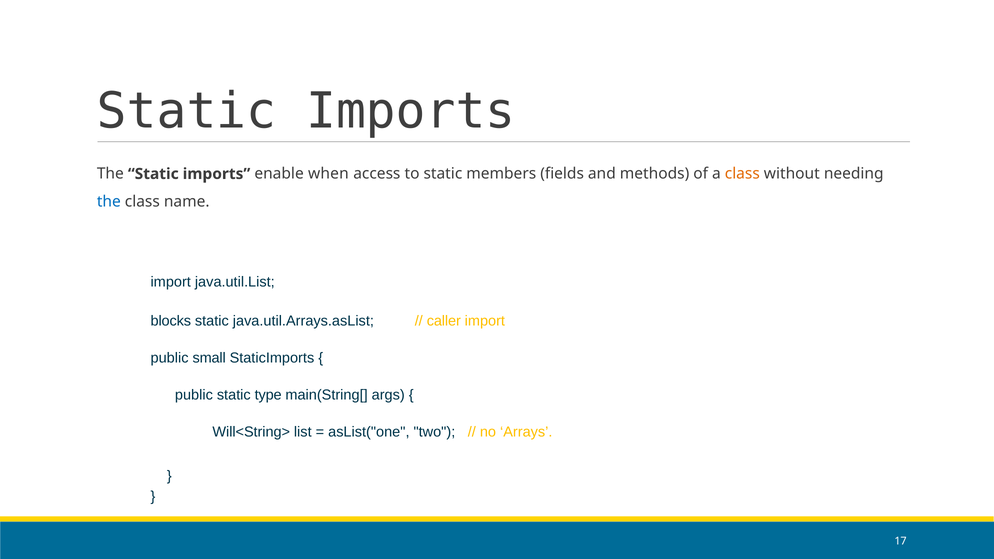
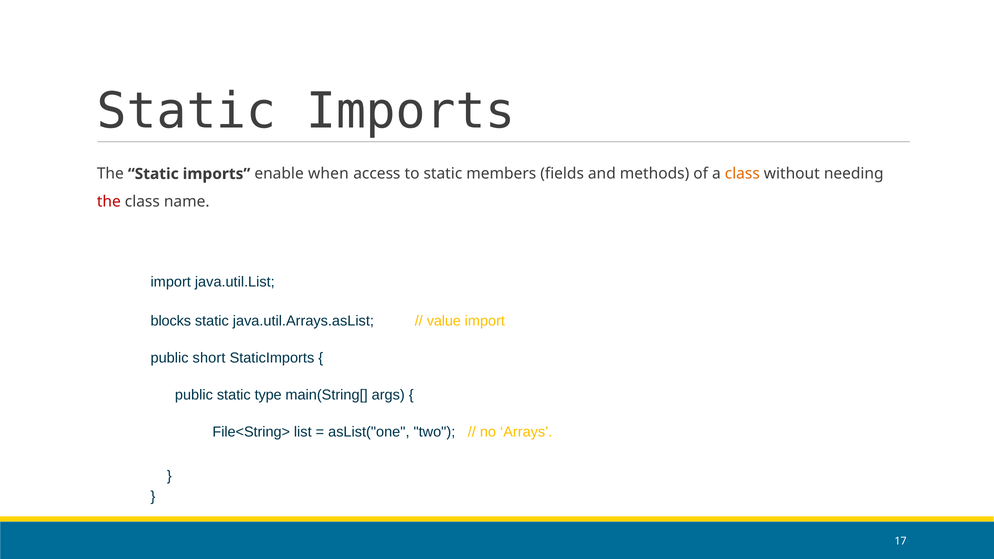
the colour: blue -> red (109, 202)
caller: caller -> value (444, 321)
small: small -> short (209, 358)
Will<String>: Will<String> -> File<String> (251, 432)
